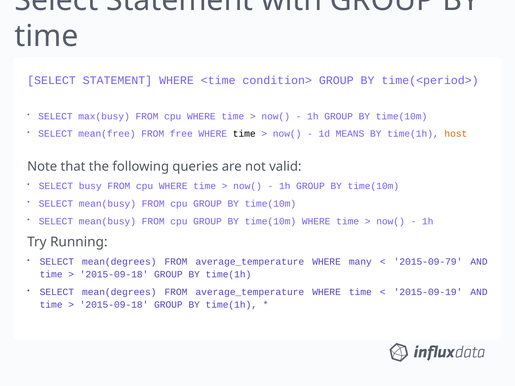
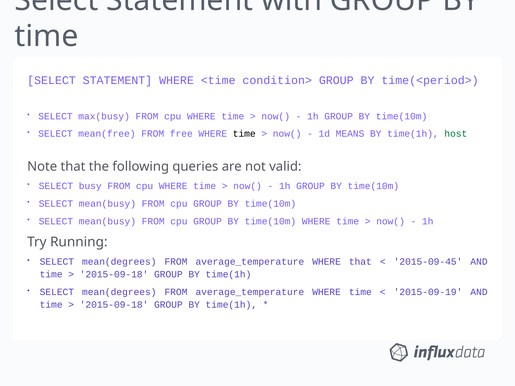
host colour: orange -> green (456, 134)
WHERE many: many -> that (360, 262)
2015-09-79: 2015-09-79 -> 2015-09-45 (428, 262)
